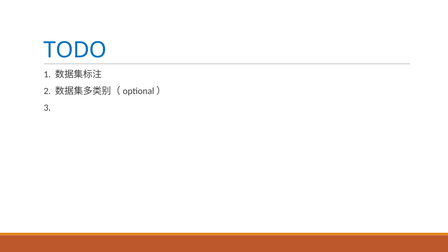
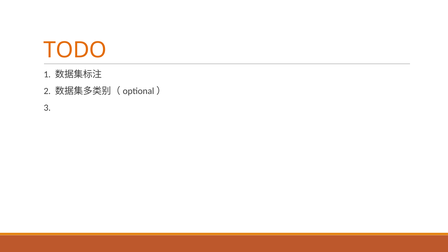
TODO colour: blue -> orange (75, 50)
